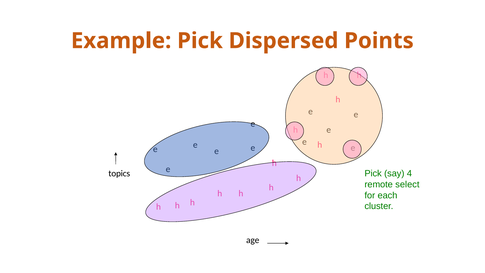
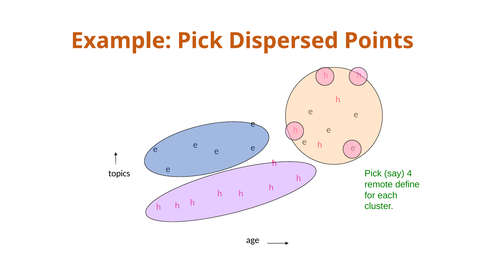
select: select -> define (407, 184)
